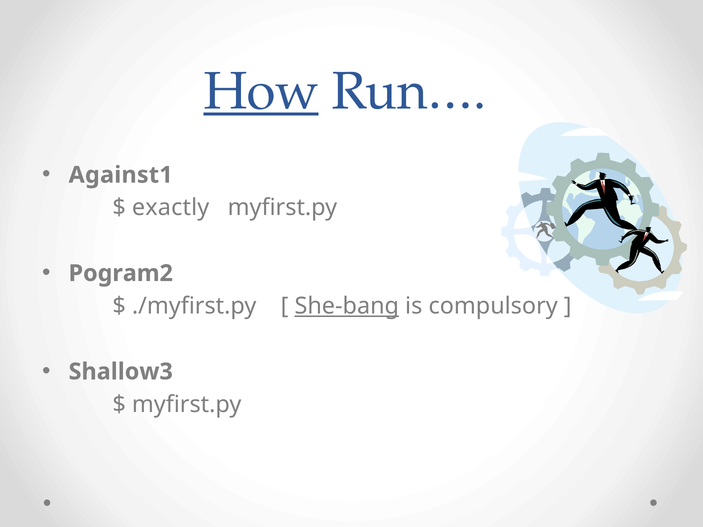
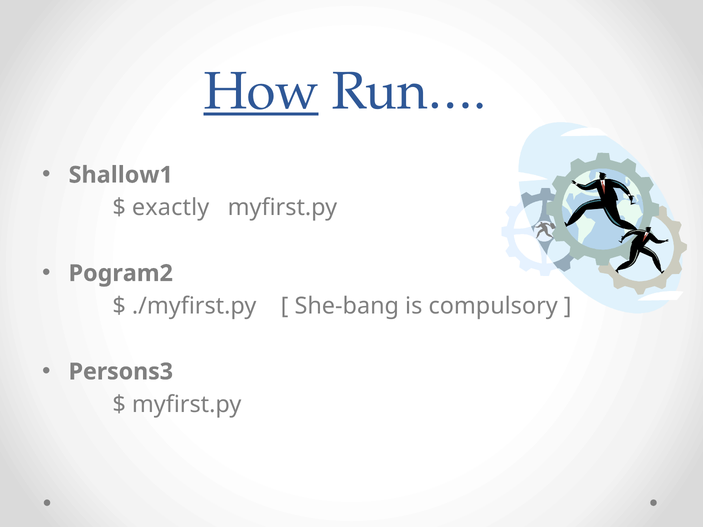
Against1: Against1 -> Shallow1 (121, 175)
She-bang underline: present -> none (347, 306)
Shallow3: Shallow3 -> Persons3 (121, 372)
